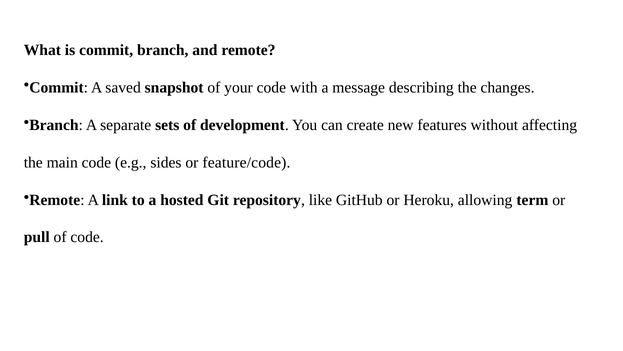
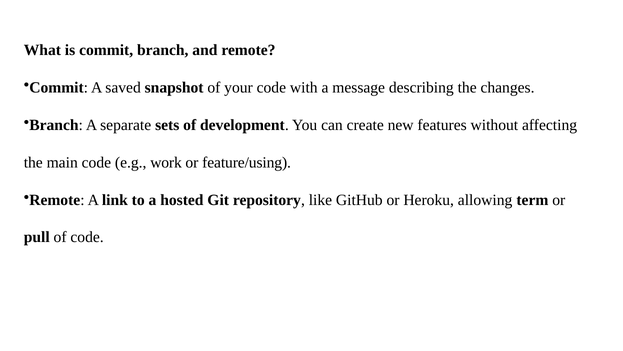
sides: sides -> work (166, 162)
feature/code: feature/code -> feature/using (247, 162)
